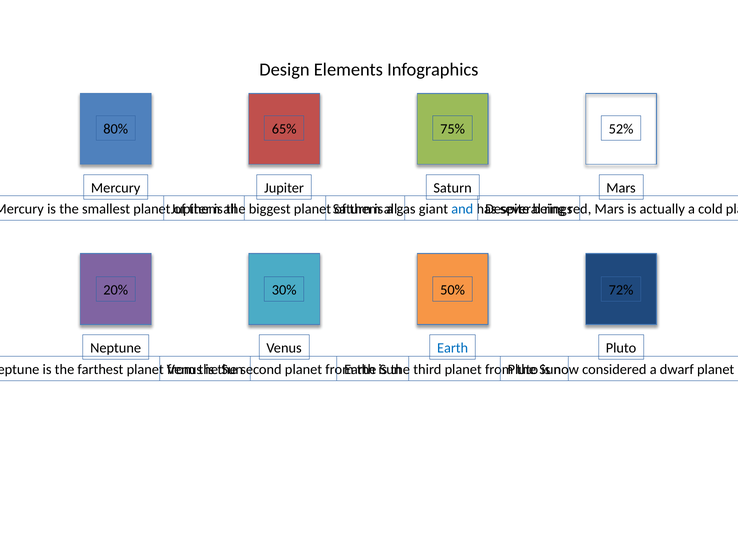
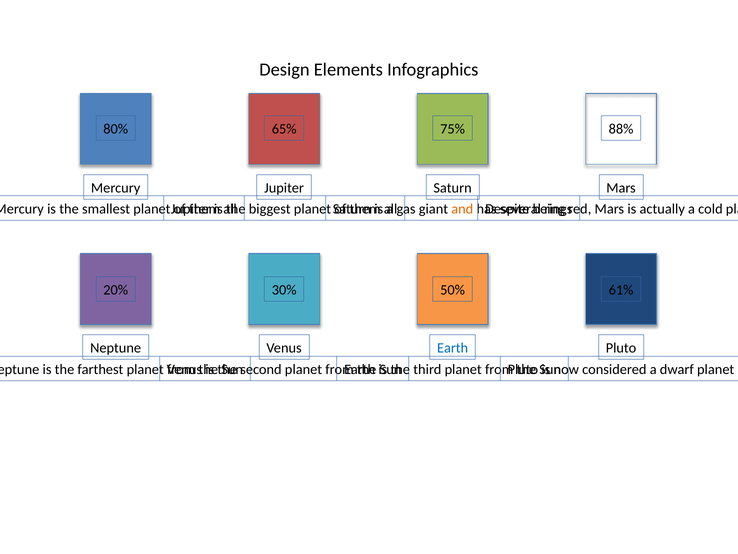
52%: 52% -> 88% (621, 129)
and colour: blue -> orange (462, 209)
72%: 72% -> 61% (621, 290)
